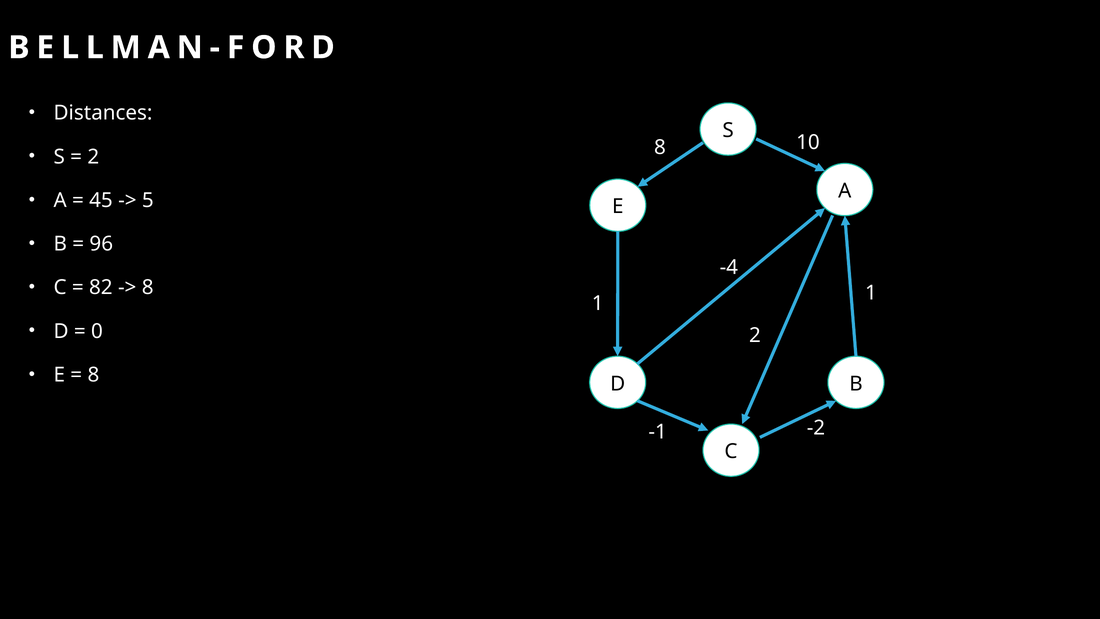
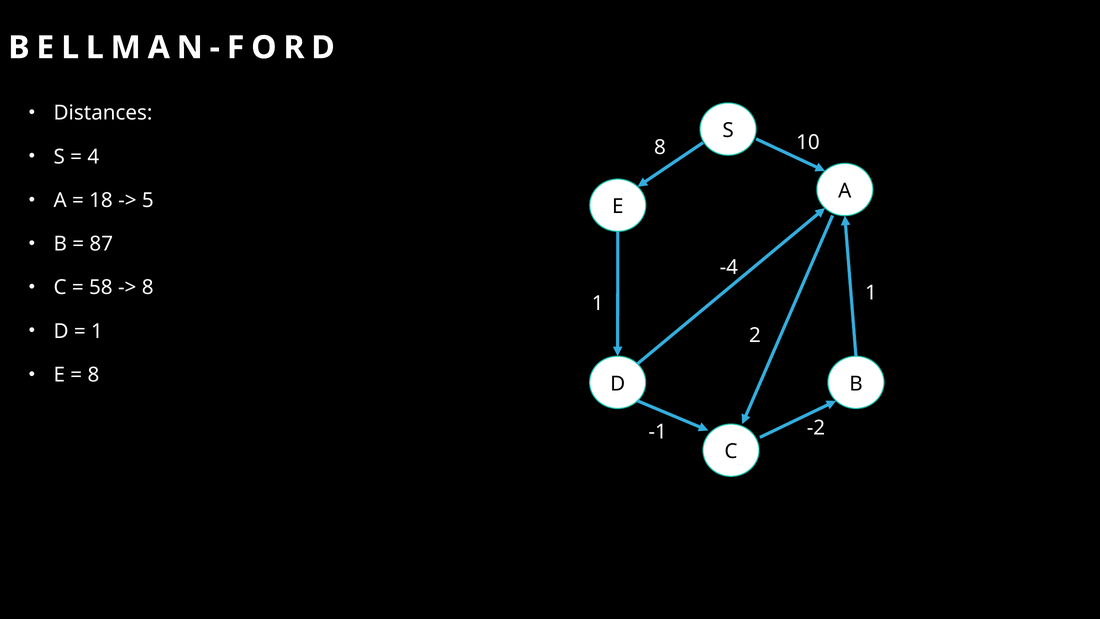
2: 2 -> 4 (93, 157)
45: 45 -> 18 (101, 200)
96: 96 -> 87 (101, 244)
82: 82 -> 58 (101, 287)
0: 0 -> 1 (97, 331)
